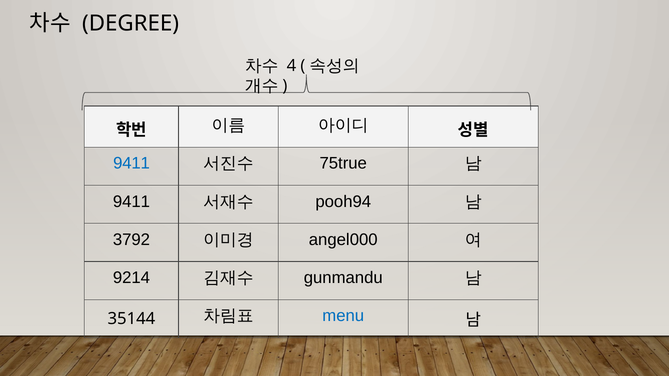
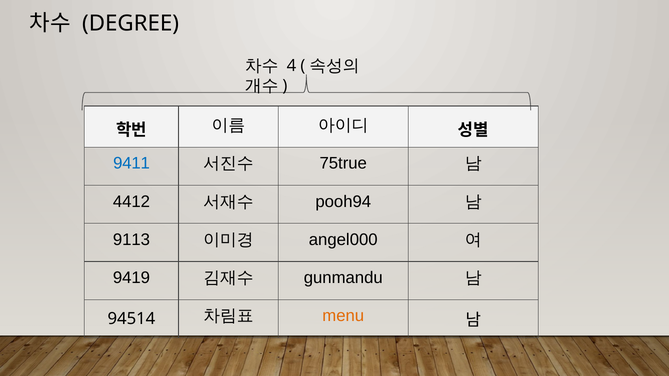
9411: 9411 -> 4412 (131, 202)
3792: 3792 -> 9113 (131, 240)
9214: 9214 -> 9419 (131, 278)
35144: 35144 -> 94514 (131, 319)
menu colour: blue -> orange (343, 316)
